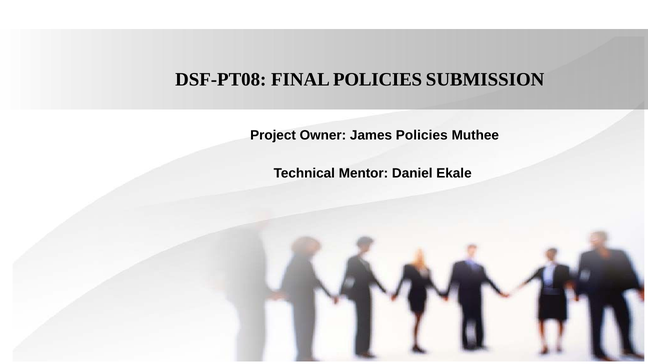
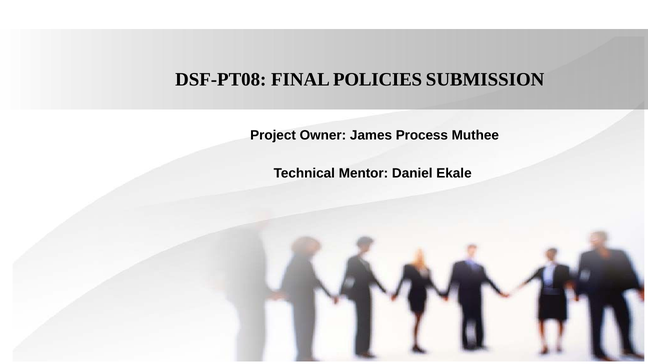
James Policies: Policies -> Process (422, 136)
